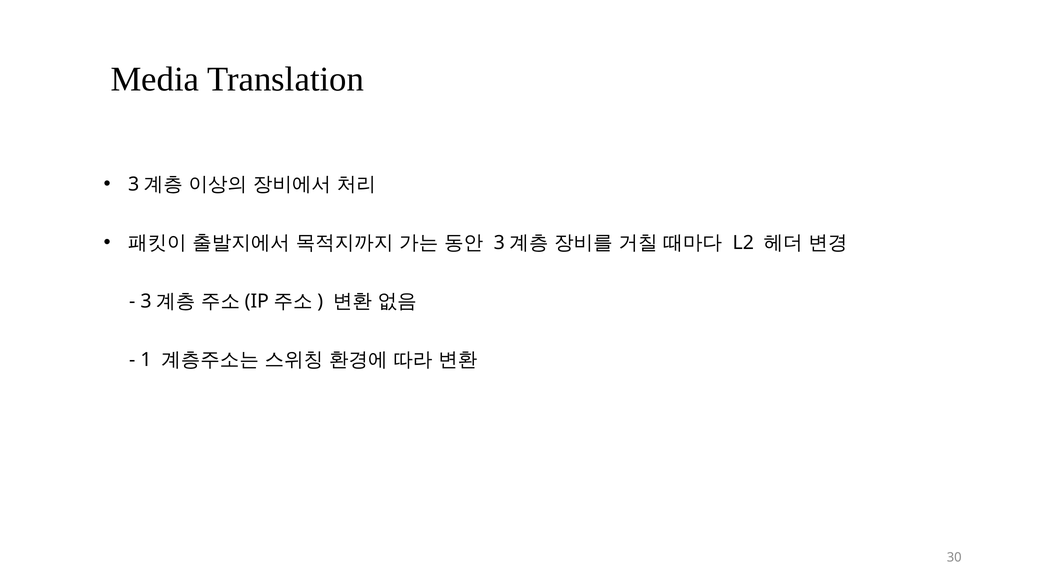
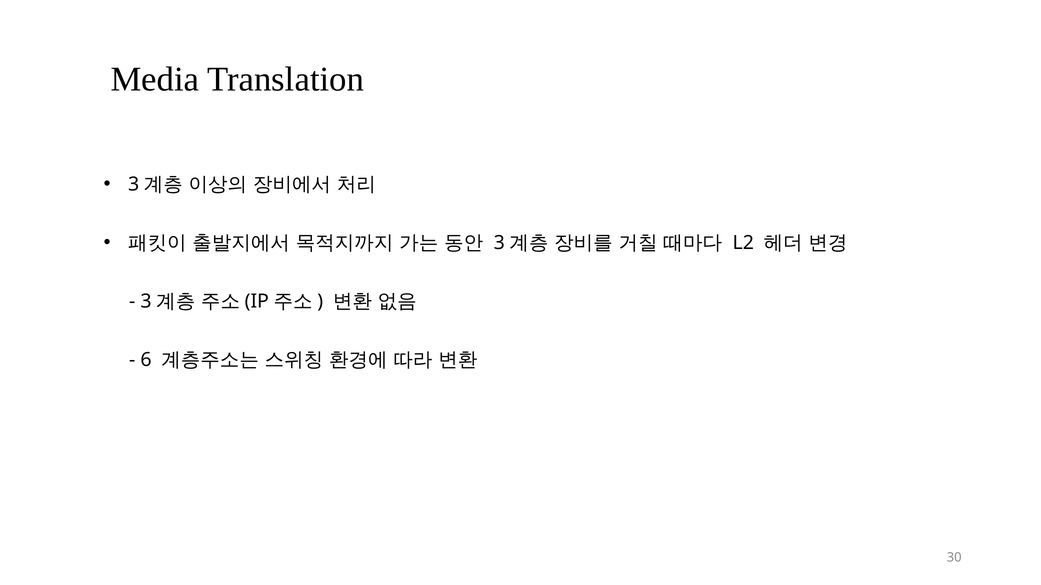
1: 1 -> 6 (146, 360)
